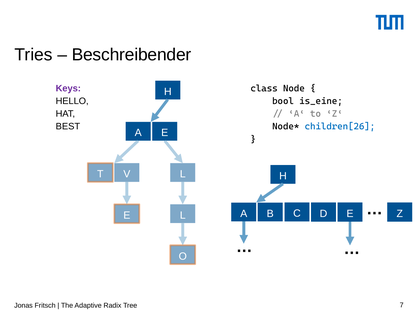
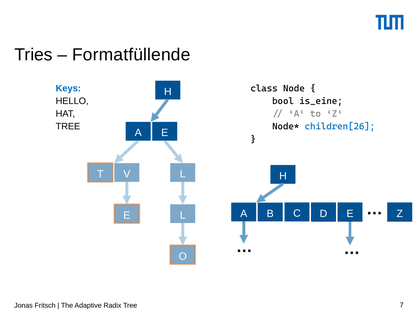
Beschreibender: Beschreibender -> Formatfüllende (131, 55)
Keys colour: purple -> blue (68, 88)
BEST: BEST -> TREE (68, 126)
